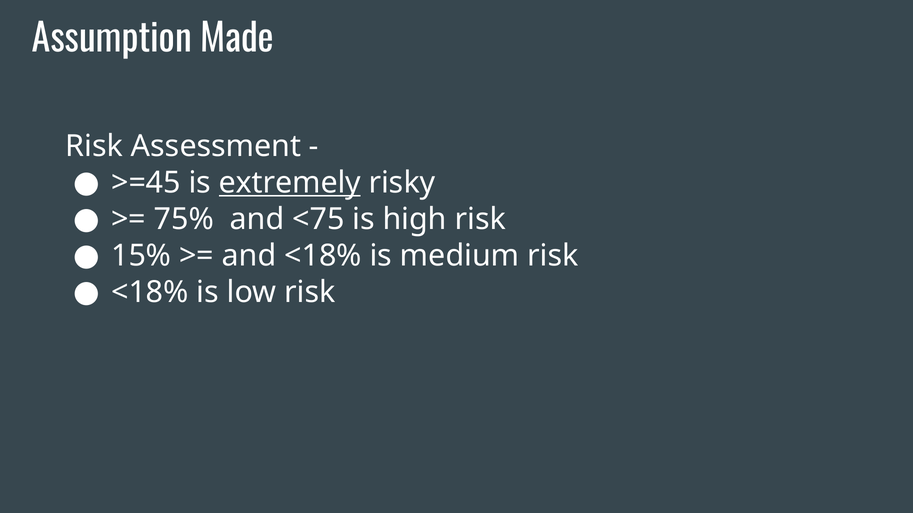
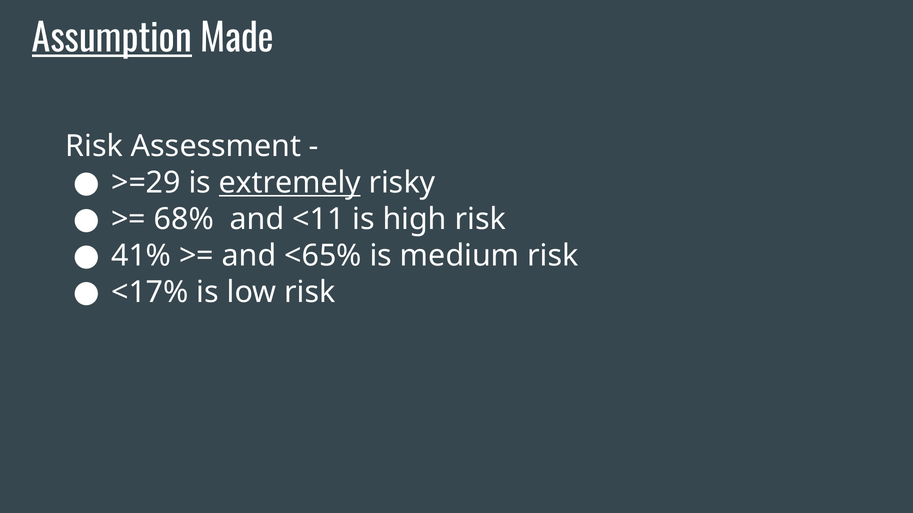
Assumption underline: none -> present (112, 39)
>=45: >=45 -> >=29 (146, 183)
75%: 75% -> 68% (184, 219)
<75: <75 -> <11 (318, 219)
15%: 15% -> 41% (141, 256)
and <18%: <18% -> <65% (323, 256)
<18%: <18% -> <17% (150, 292)
